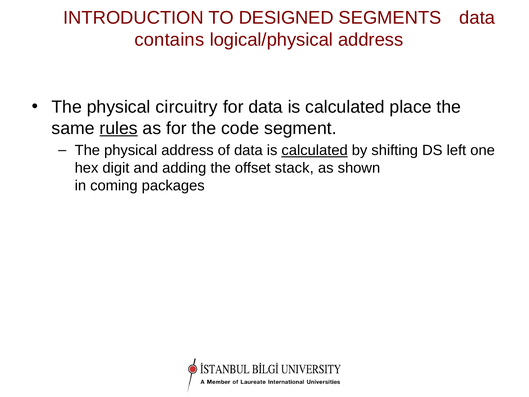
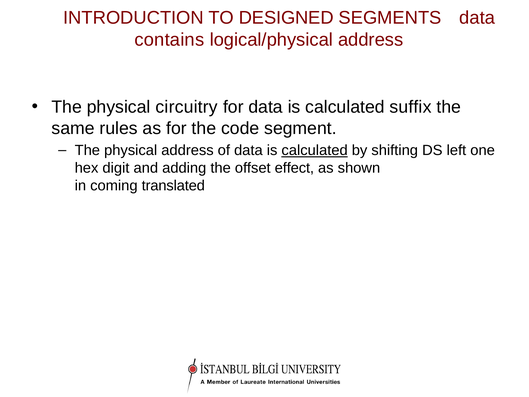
place: place -> suffix (411, 107)
rules underline: present -> none (119, 128)
stack: stack -> effect (294, 168)
packages: packages -> translated (173, 186)
